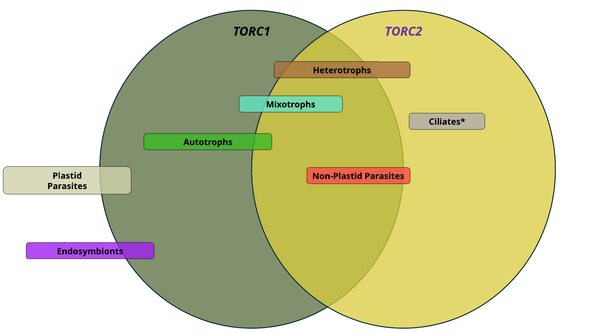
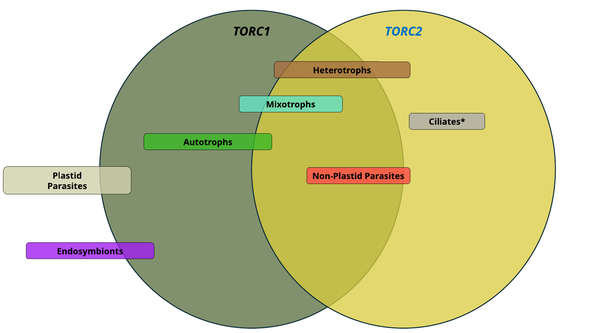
TORC2 colour: purple -> blue (404, 32)
